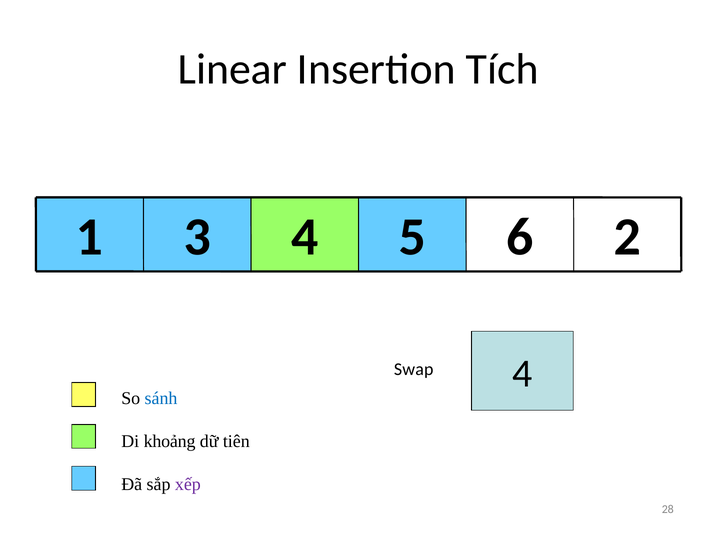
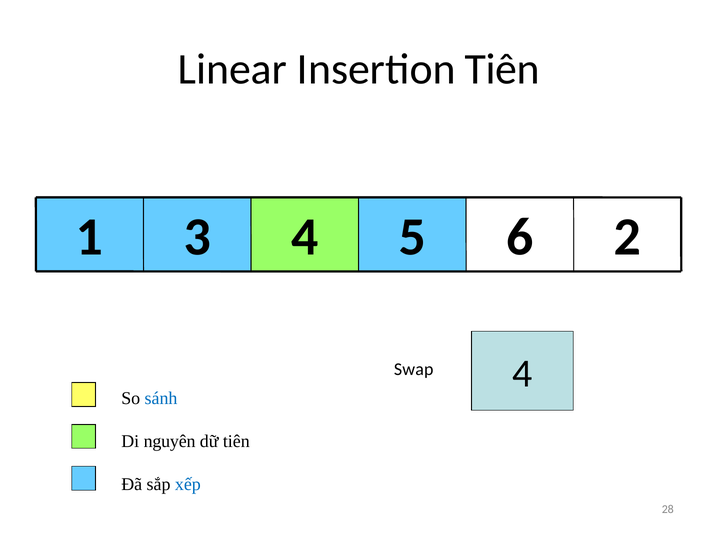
Insertion Tích: Tích -> Tiên (502, 69)
khoảng: khoảng -> nguyên (170, 441)
xếp colour: purple -> blue (188, 484)
